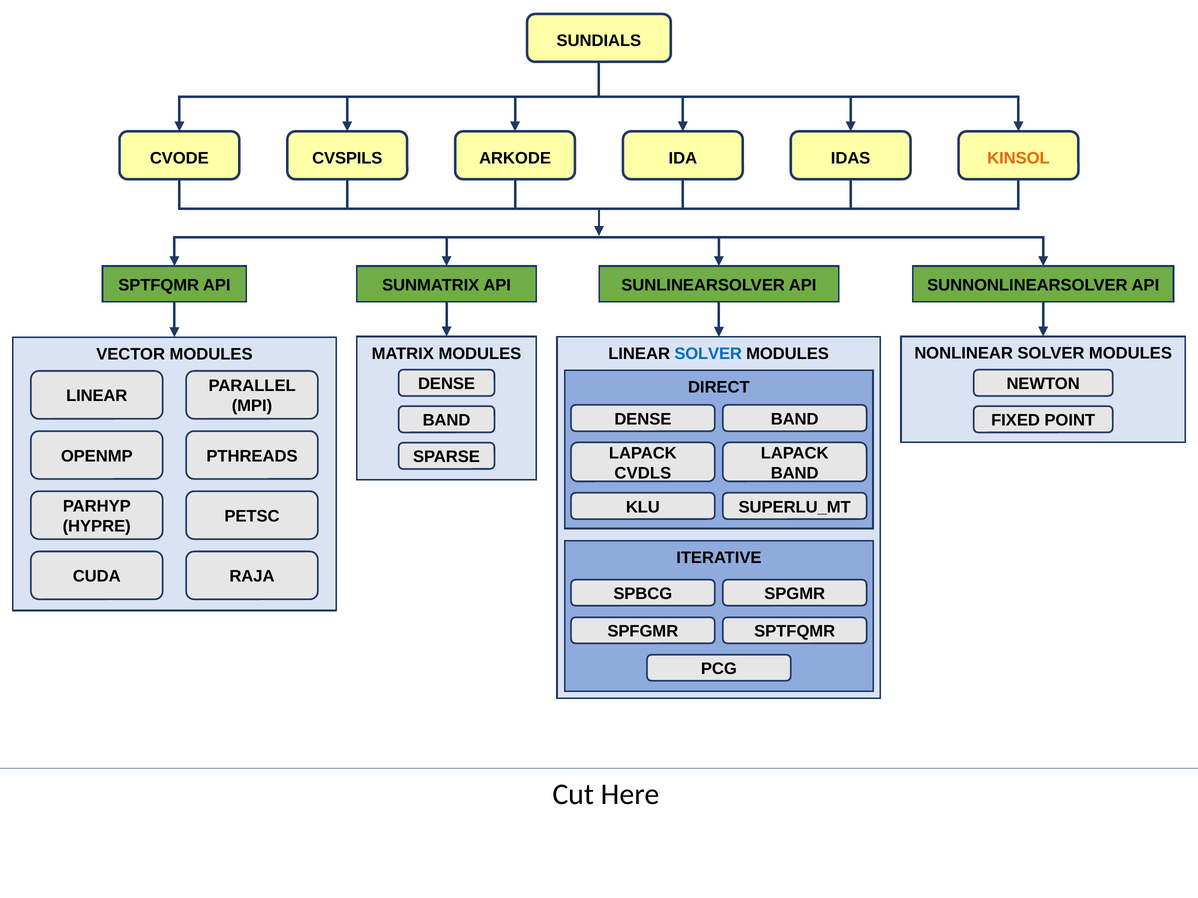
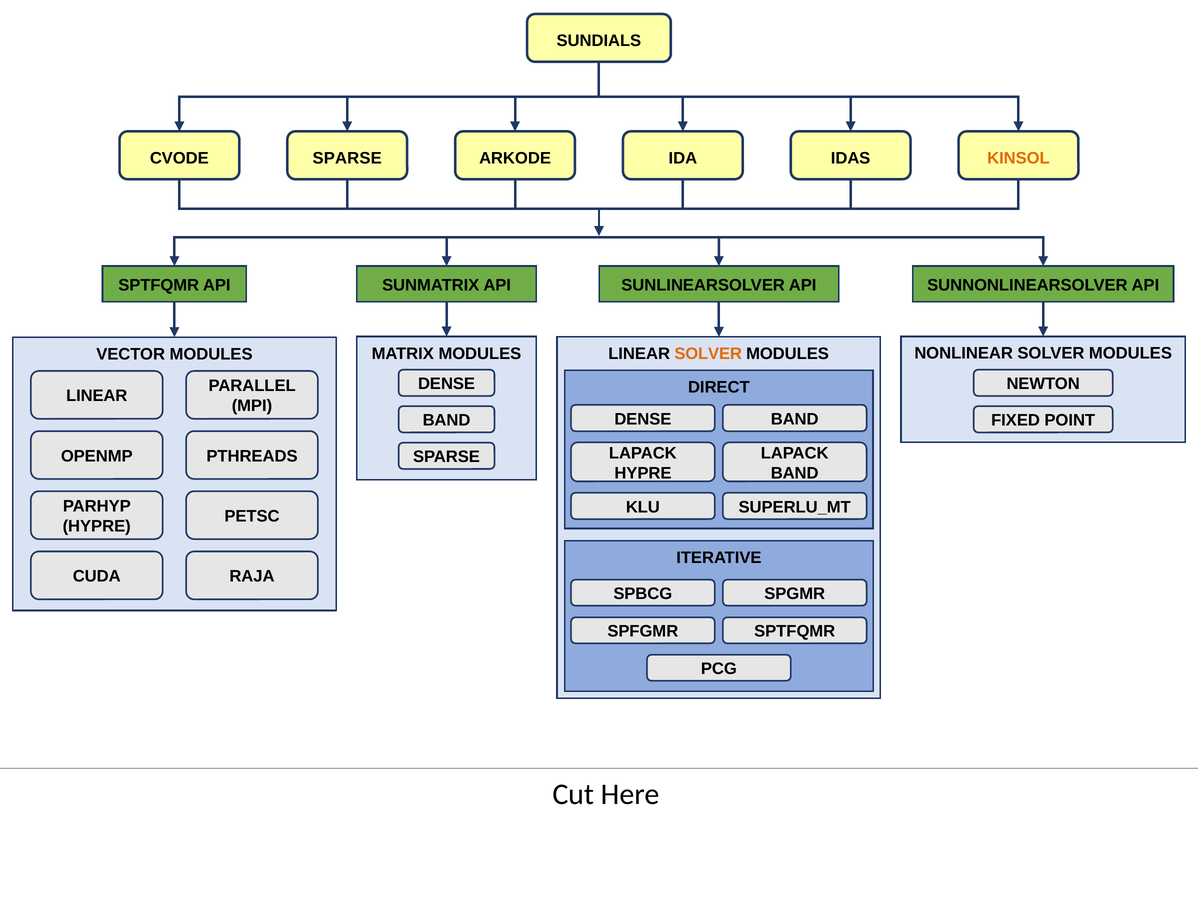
CVODE CVSPILS: CVSPILS -> SPARSE (347, 158)
SOLVER colour: blue -> orange (708, 354)
CVDLS: CVDLS -> HYPRE (643, 473)
